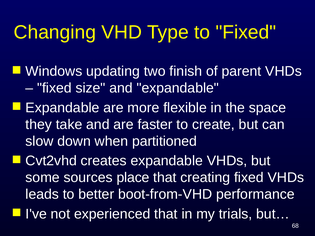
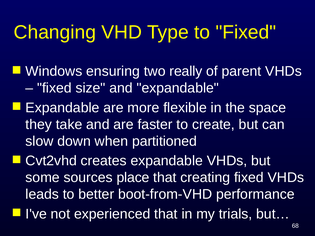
updating: updating -> ensuring (113, 71)
finish: finish -> really (186, 71)
